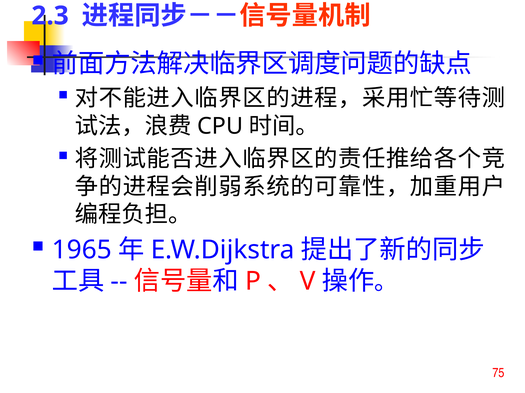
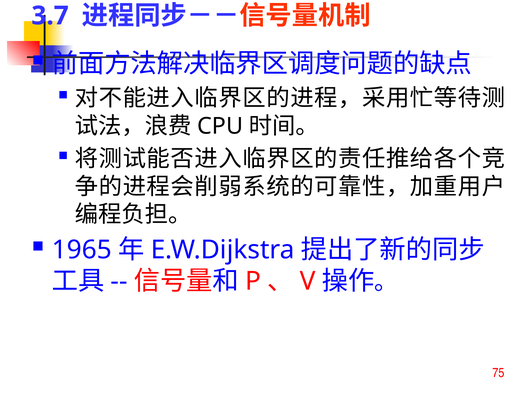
2.3: 2.3 -> 3.7 (50, 16)
